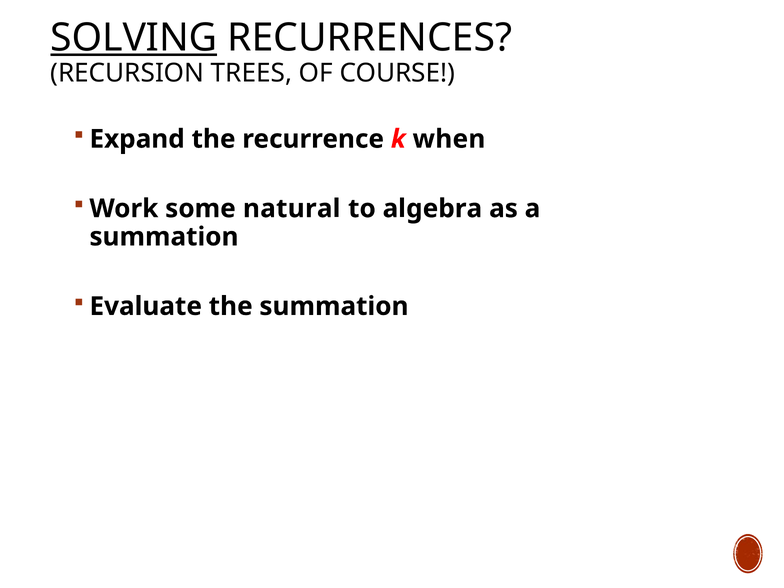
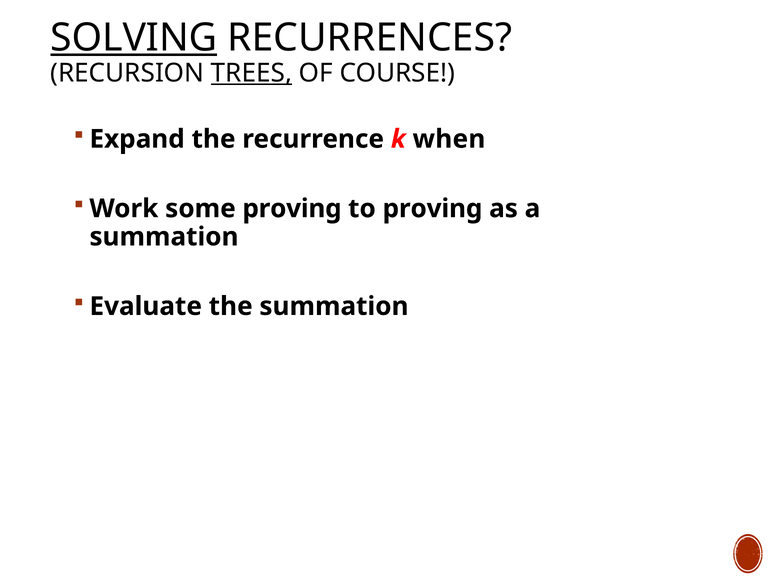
TREES underline: none -> present (252, 73)
some natural: natural -> proving (292, 209)
to algebra: algebra -> proving (432, 209)
